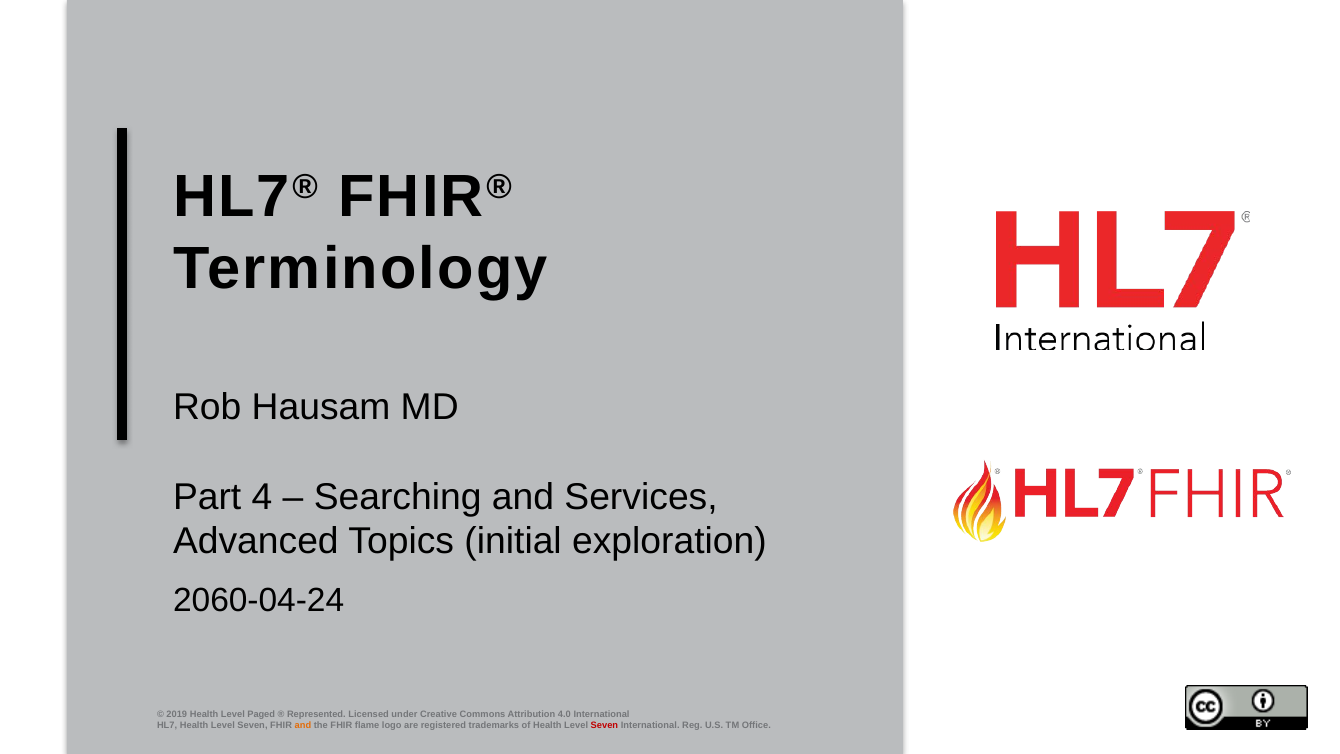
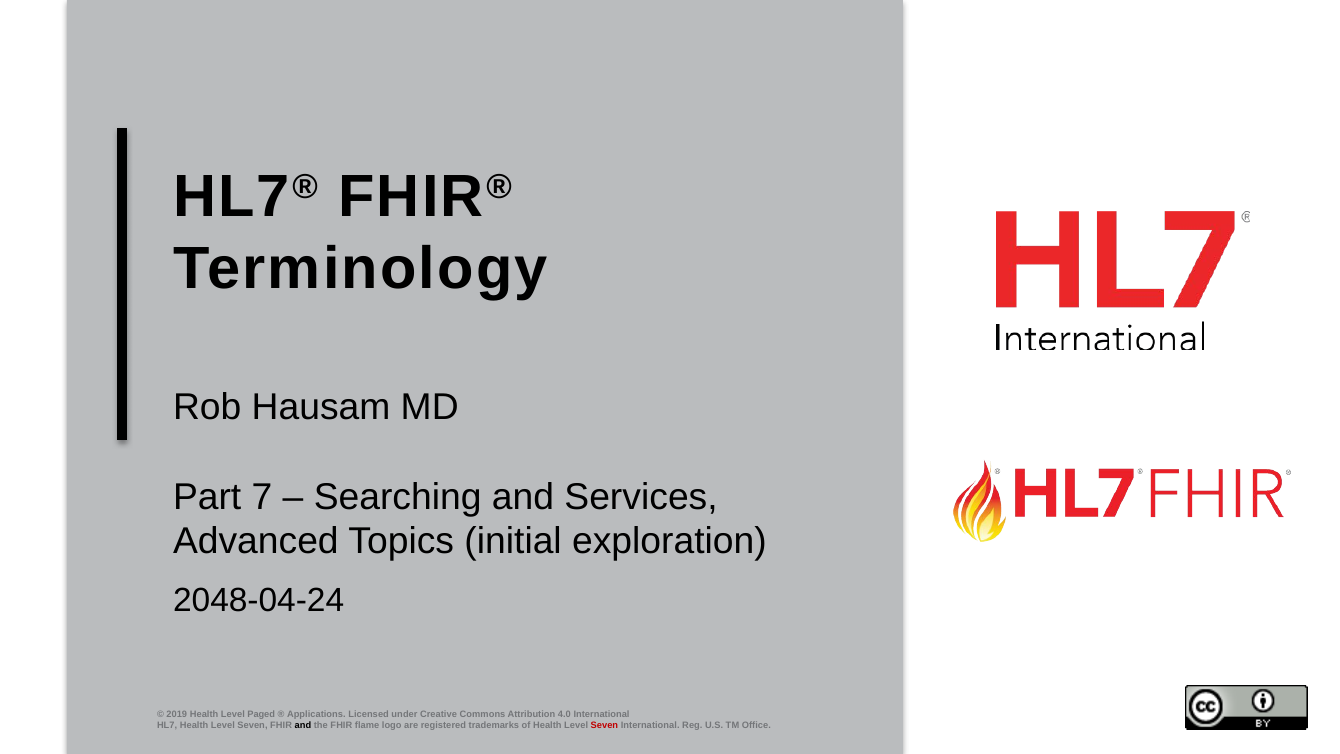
4: 4 -> 7 (262, 497)
2060-04-24: 2060-04-24 -> 2048-04-24 (259, 601)
Represented: Represented -> Applications (316, 714)
and colour: orange -> black (303, 726)
